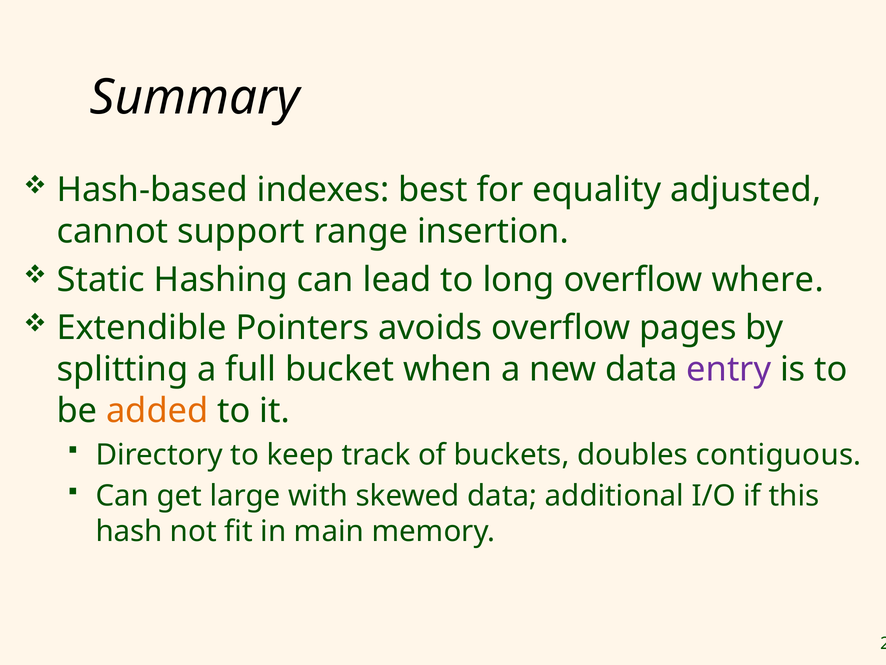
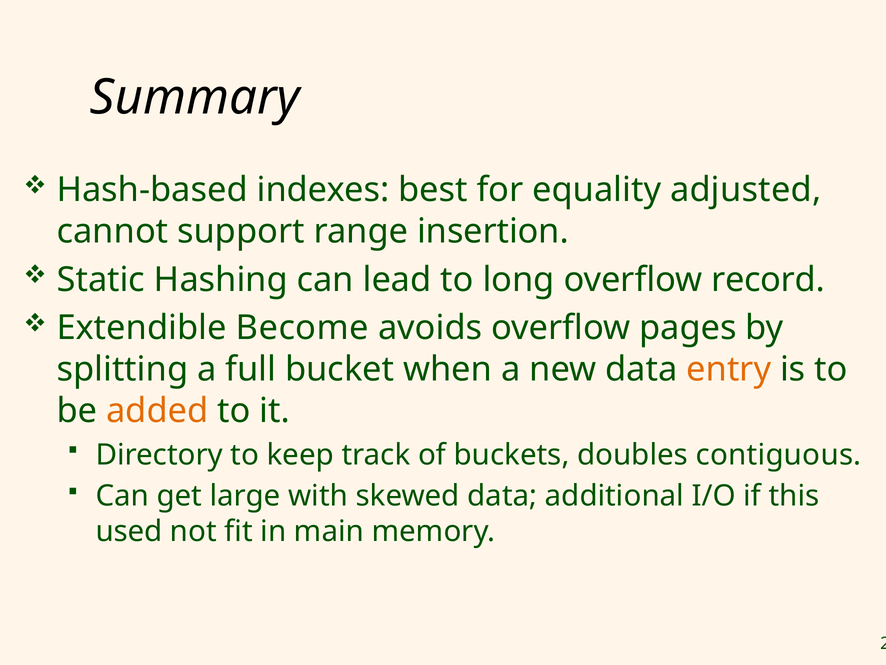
where: where -> record (768, 279)
Pointers: Pointers -> Become (302, 328)
entry colour: purple -> orange (729, 369)
hash: hash -> used (129, 531)
